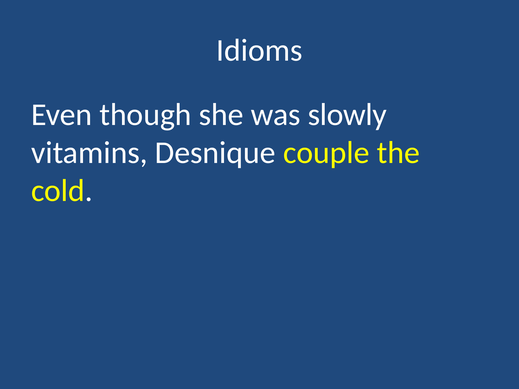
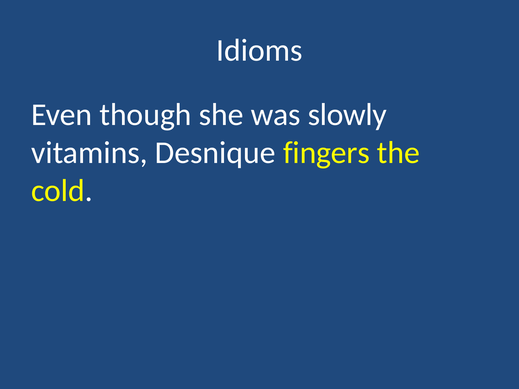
couple: couple -> fingers (326, 153)
